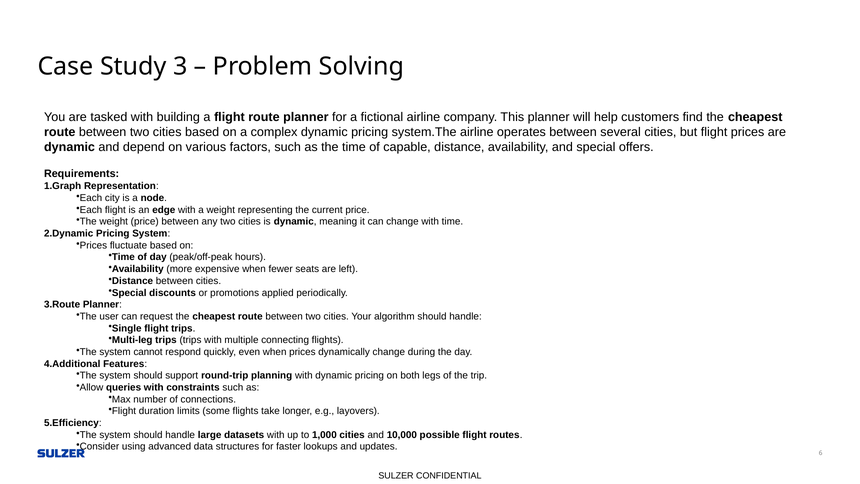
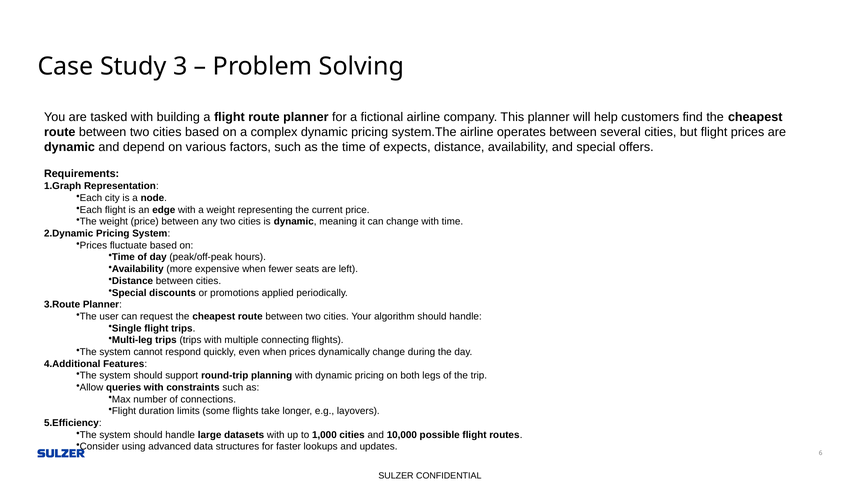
capable: capable -> expects (407, 147)
